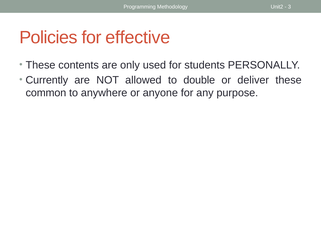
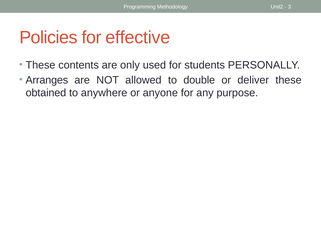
Currently: Currently -> Arranges (47, 80)
common: common -> obtained (46, 93)
